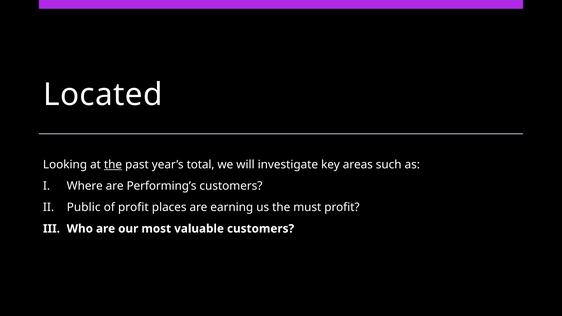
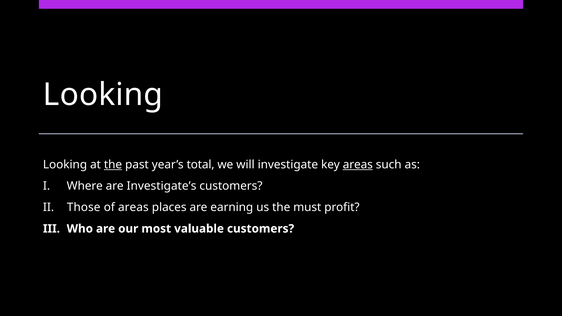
Located: Located -> Looking (103, 95)
areas underline: none -> present (358, 165)
Performing’s: Performing’s -> Investigate’s (161, 186)
Public: Public -> Those (84, 207)
of profit: profit -> areas (133, 207)
